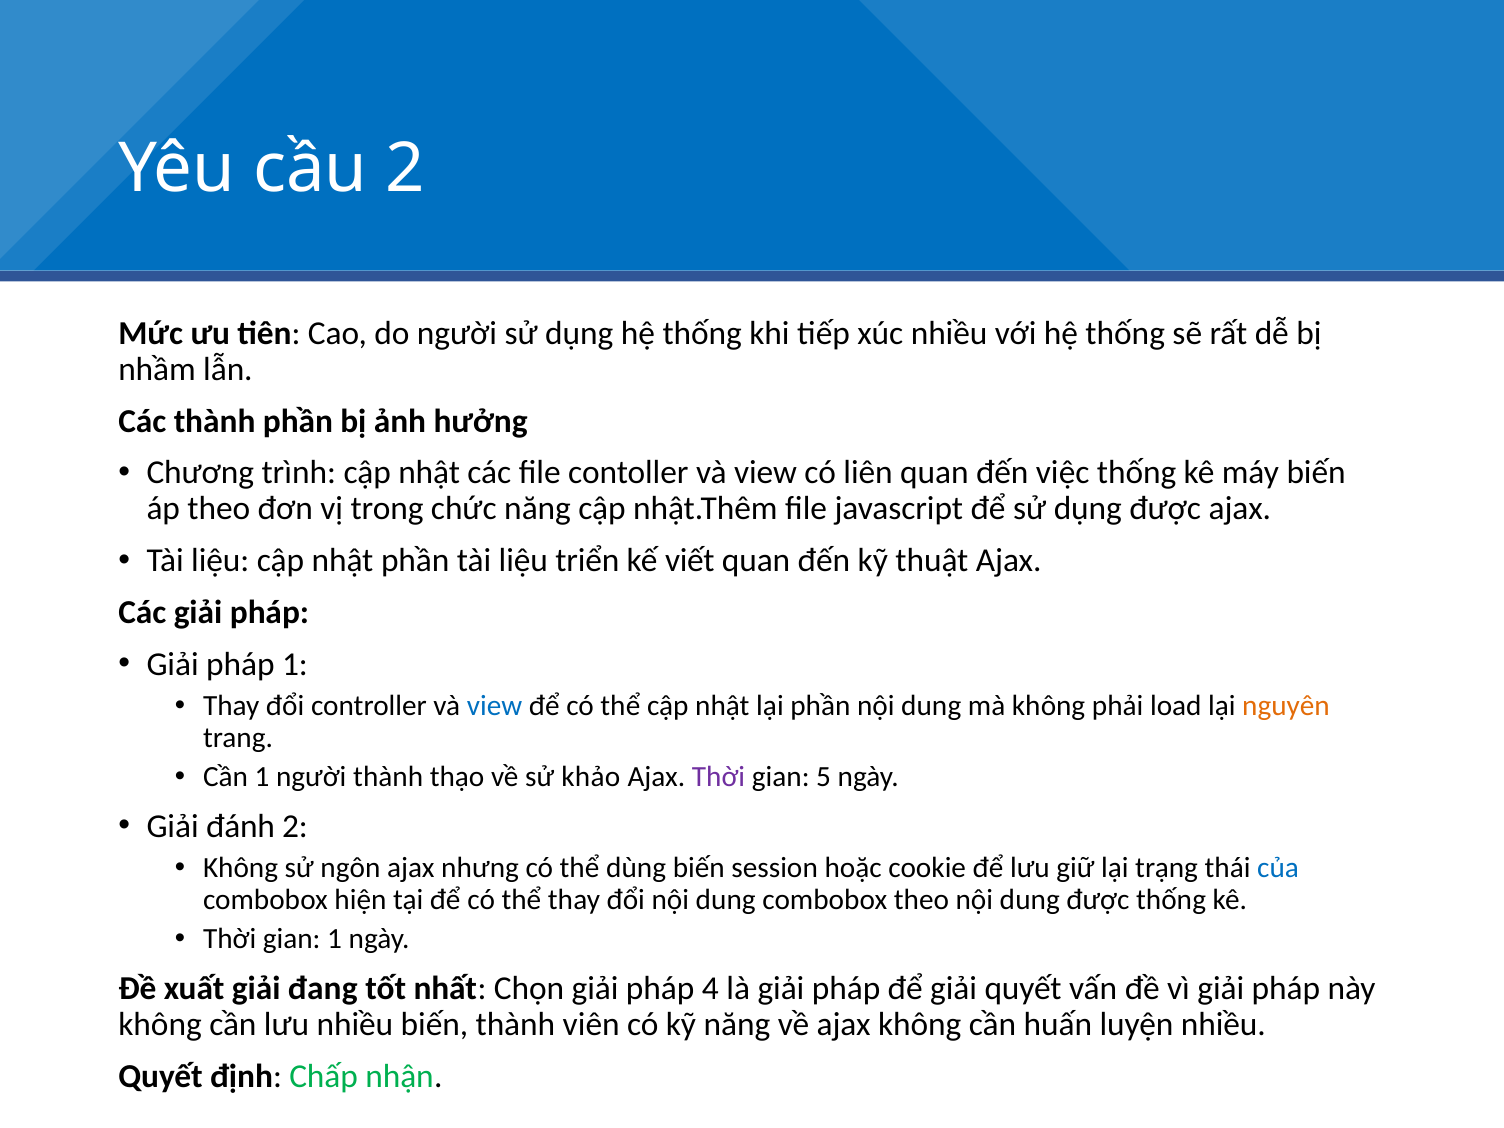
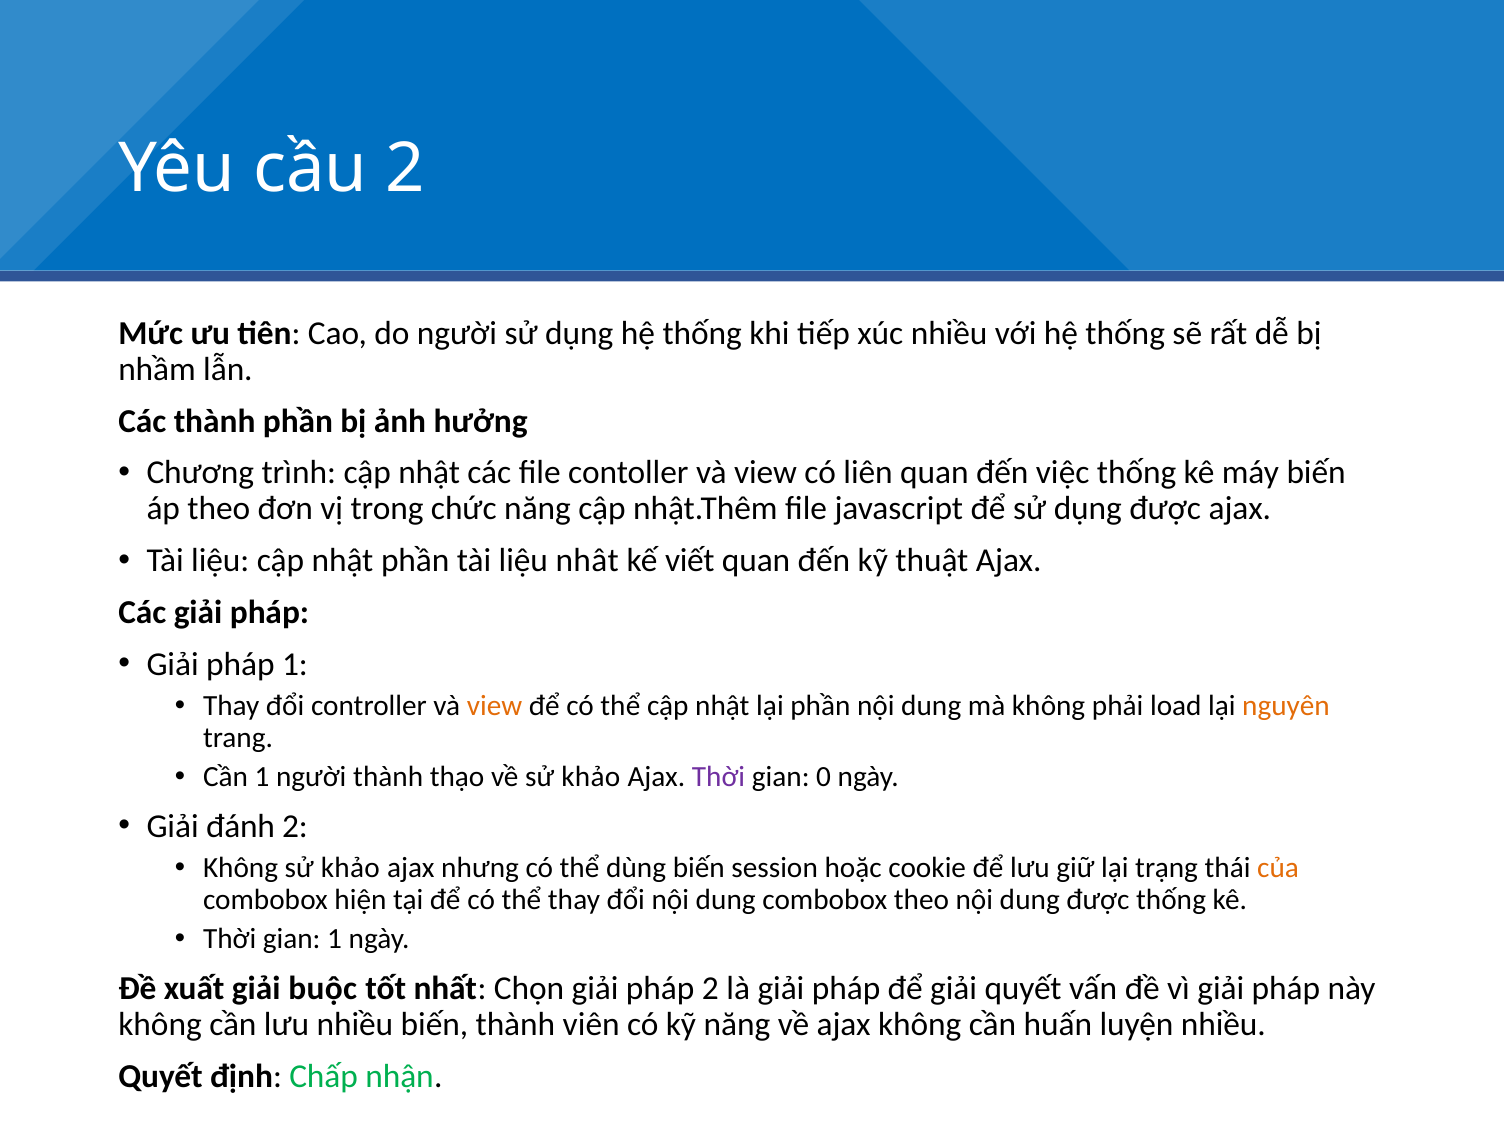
triển: triển -> nhât (587, 561)
view colour: blue -> orange (495, 706)
5: 5 -> 0 (823, 777)
Không sử ngôn: ngôn -> khảo (350, 868)
của colour: blue -> orange (1278, 868)
đang: đang -> buộc (323, 989)
pháp 4: 4 -> 2 (710, 989)
